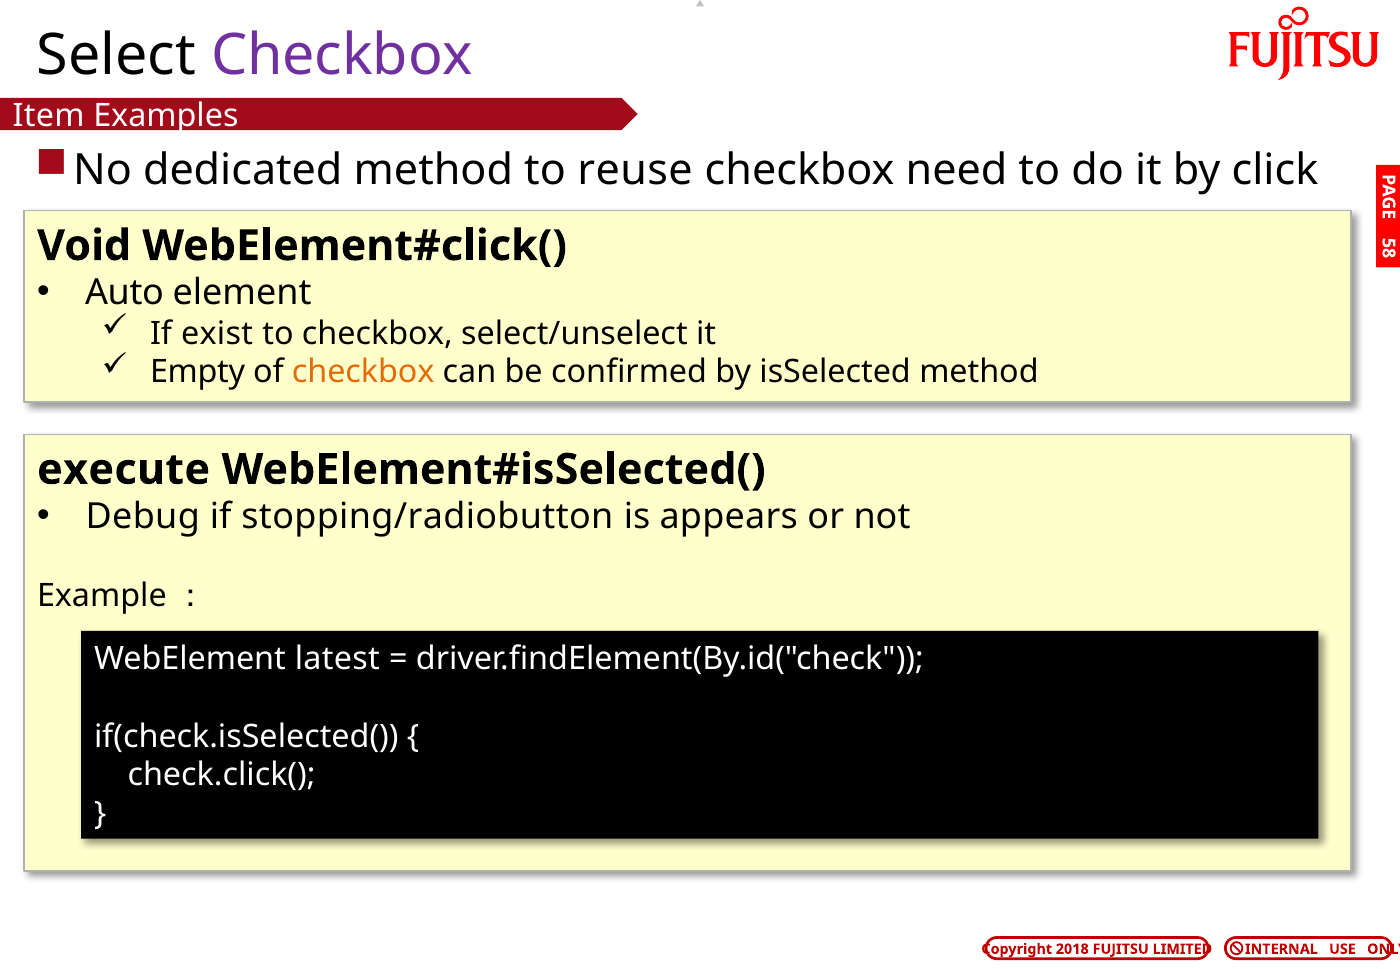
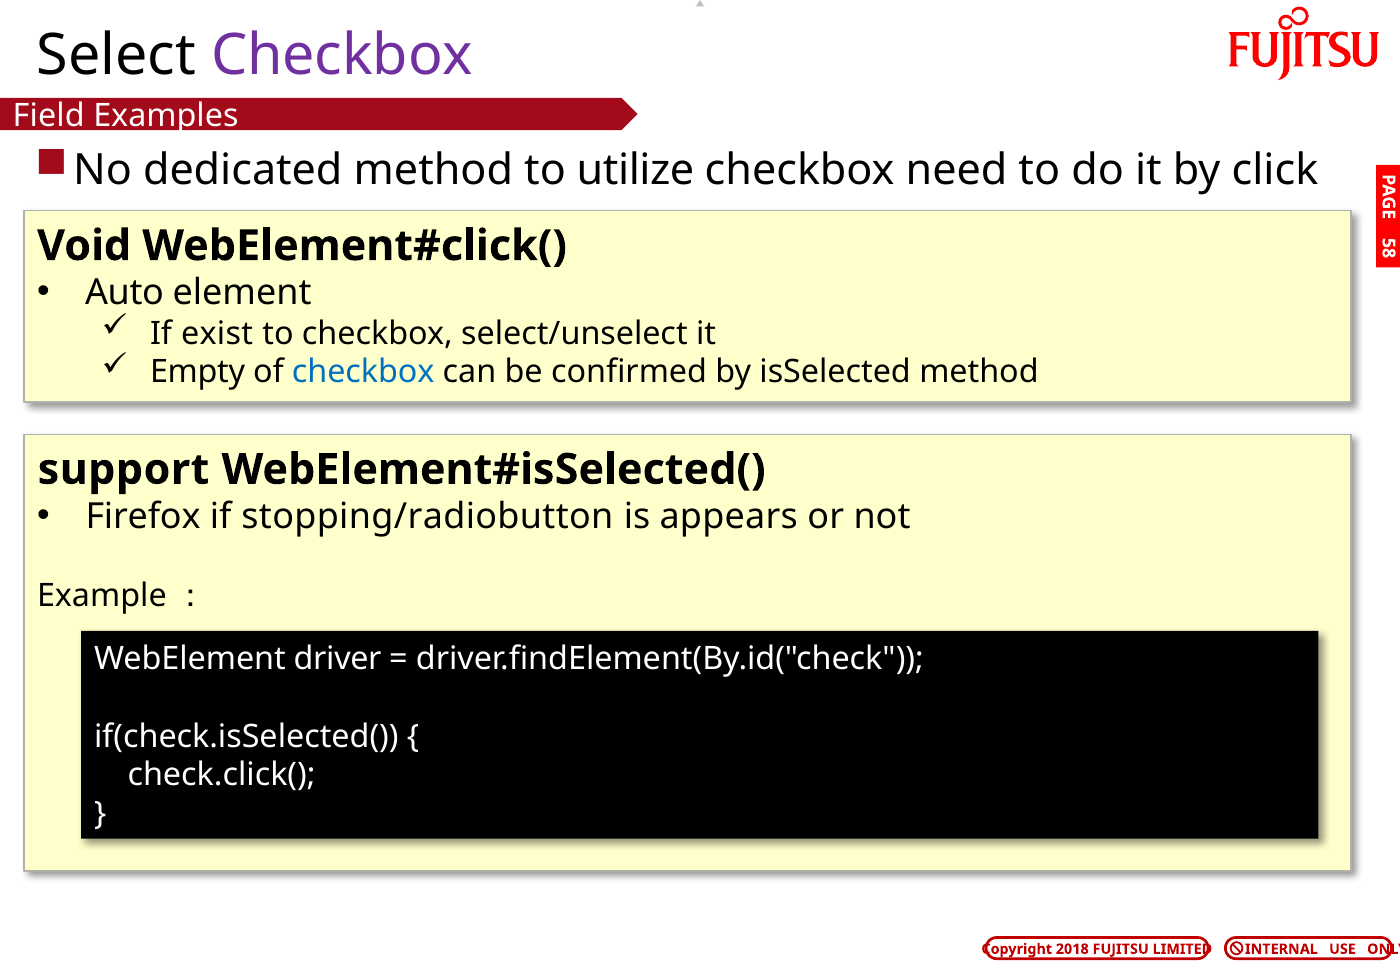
Item: Item -> Field (49, 116)
reuse: reuse -> utilize (636, 171)
checkbox colour: orange -> blue (363, 372)
execute: execute -> support (124, 470)
Debug: Debug -> Firefox (143, 517)
latest: latest -> driver (338, 659)
